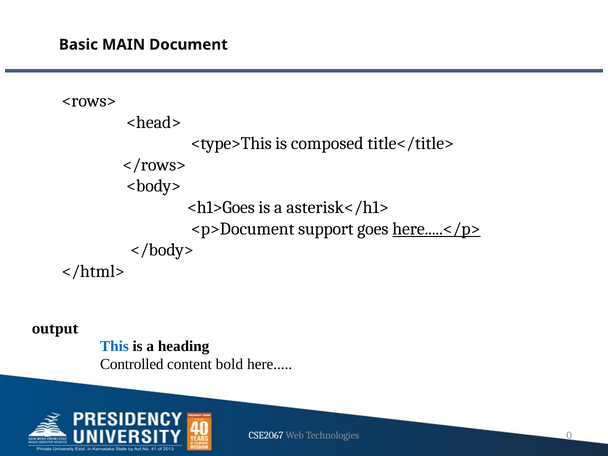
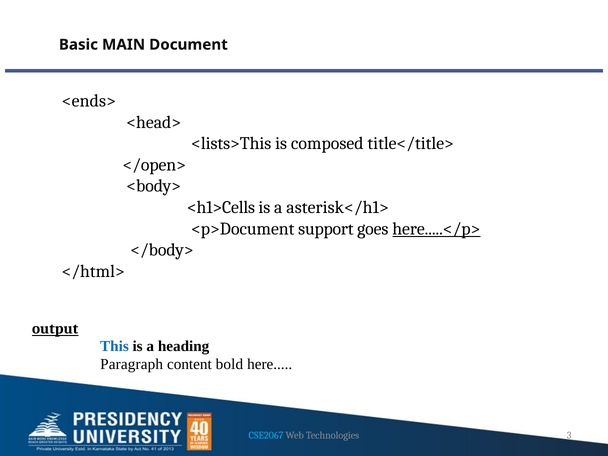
<rows>: <rows> -> <ends> (89, 101)
<type>This: <type>This -> <lists>This (231, 144)
</rows>: </rows> -> </open> (154, 165)
<h1>Goes: <h1>Goes -> <h1>Cells (221, 207)
output underline: none -> present (55, 329)
Controlled: Controlled -> Paragraph (132, 364)
CSE2067 colour: white -> light blue (266, 435)
0: 0 -> 3 (569, 435)
